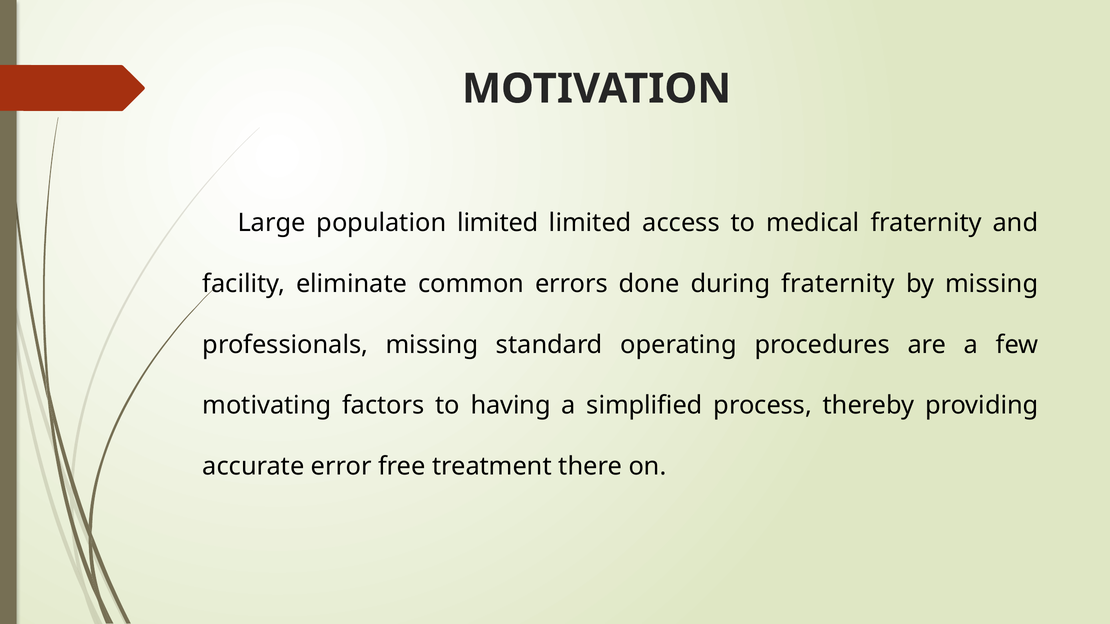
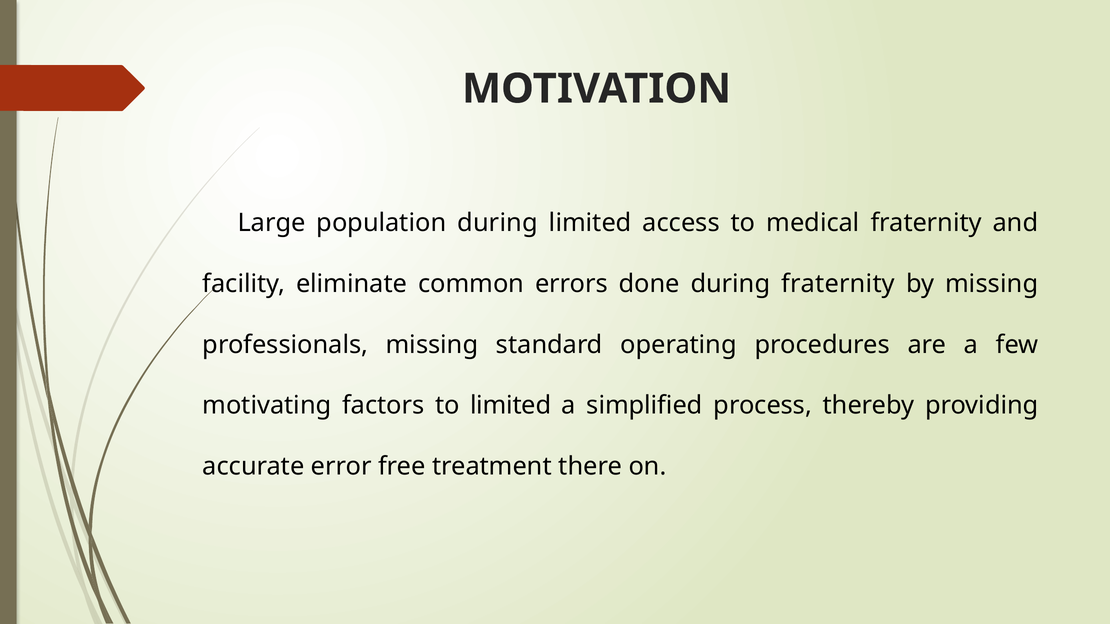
population limited: limited -> during (498, 223)
to having: having -> limited (511, 406)
